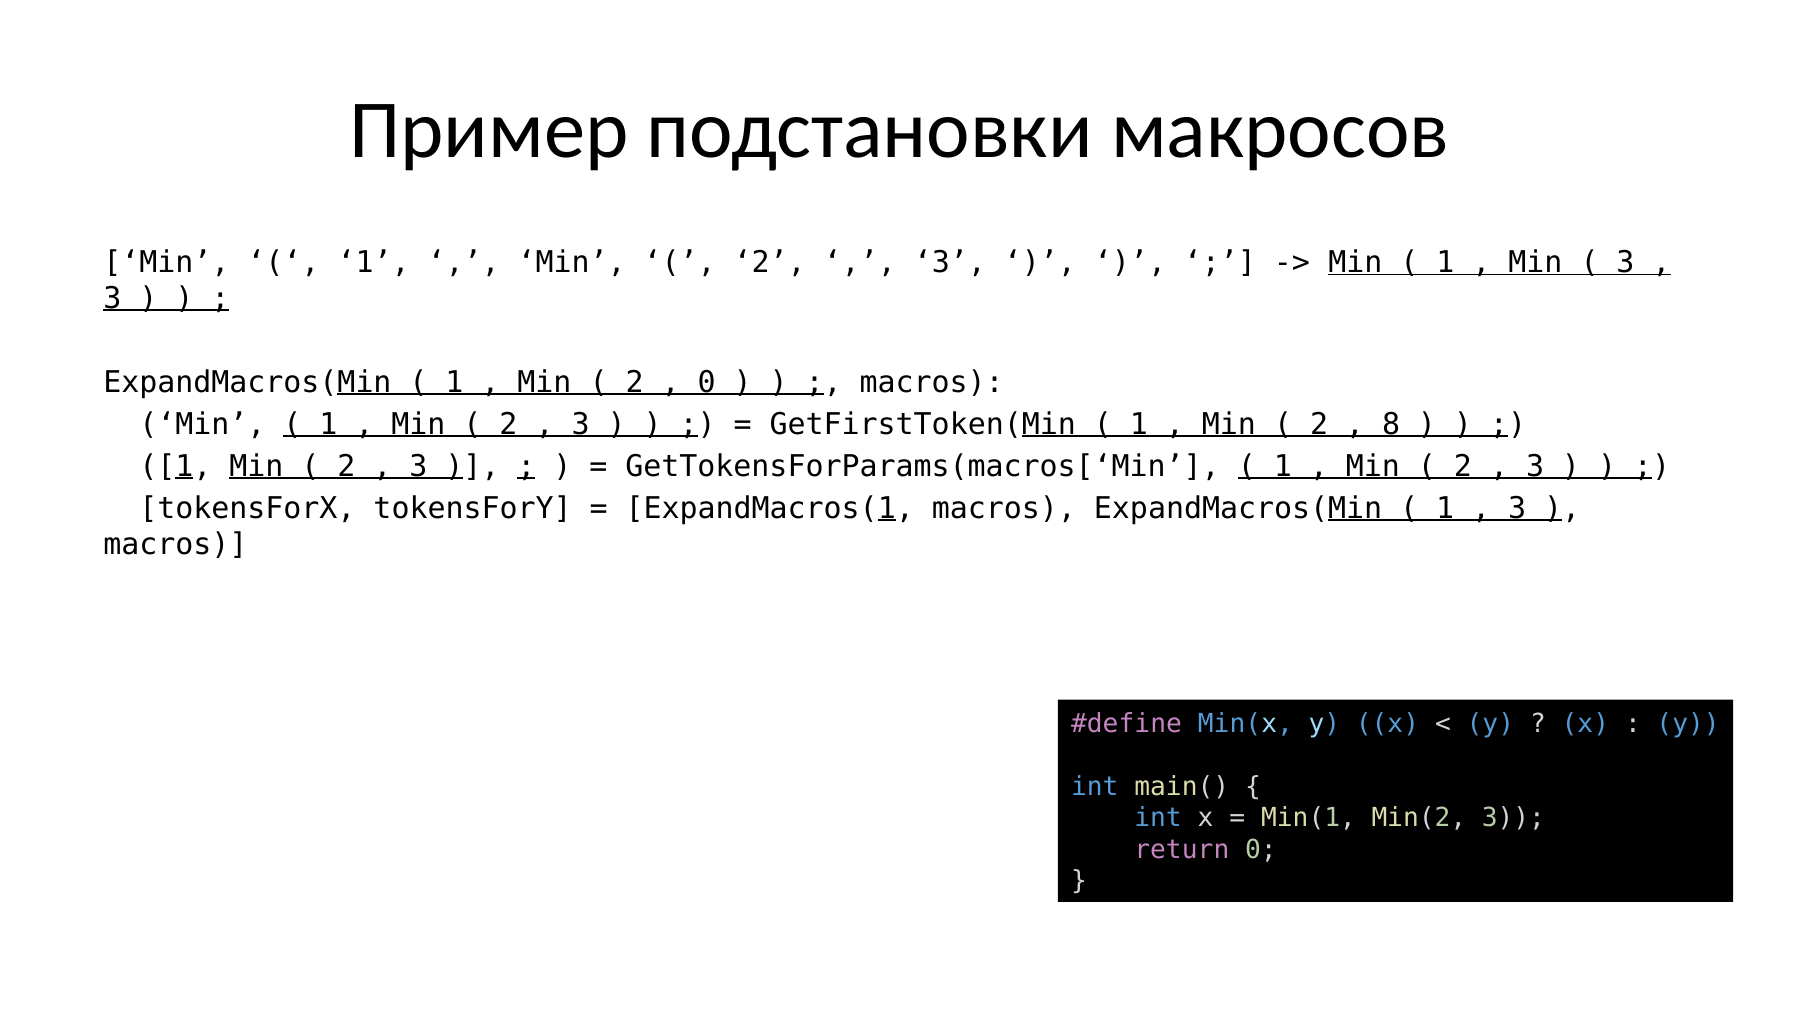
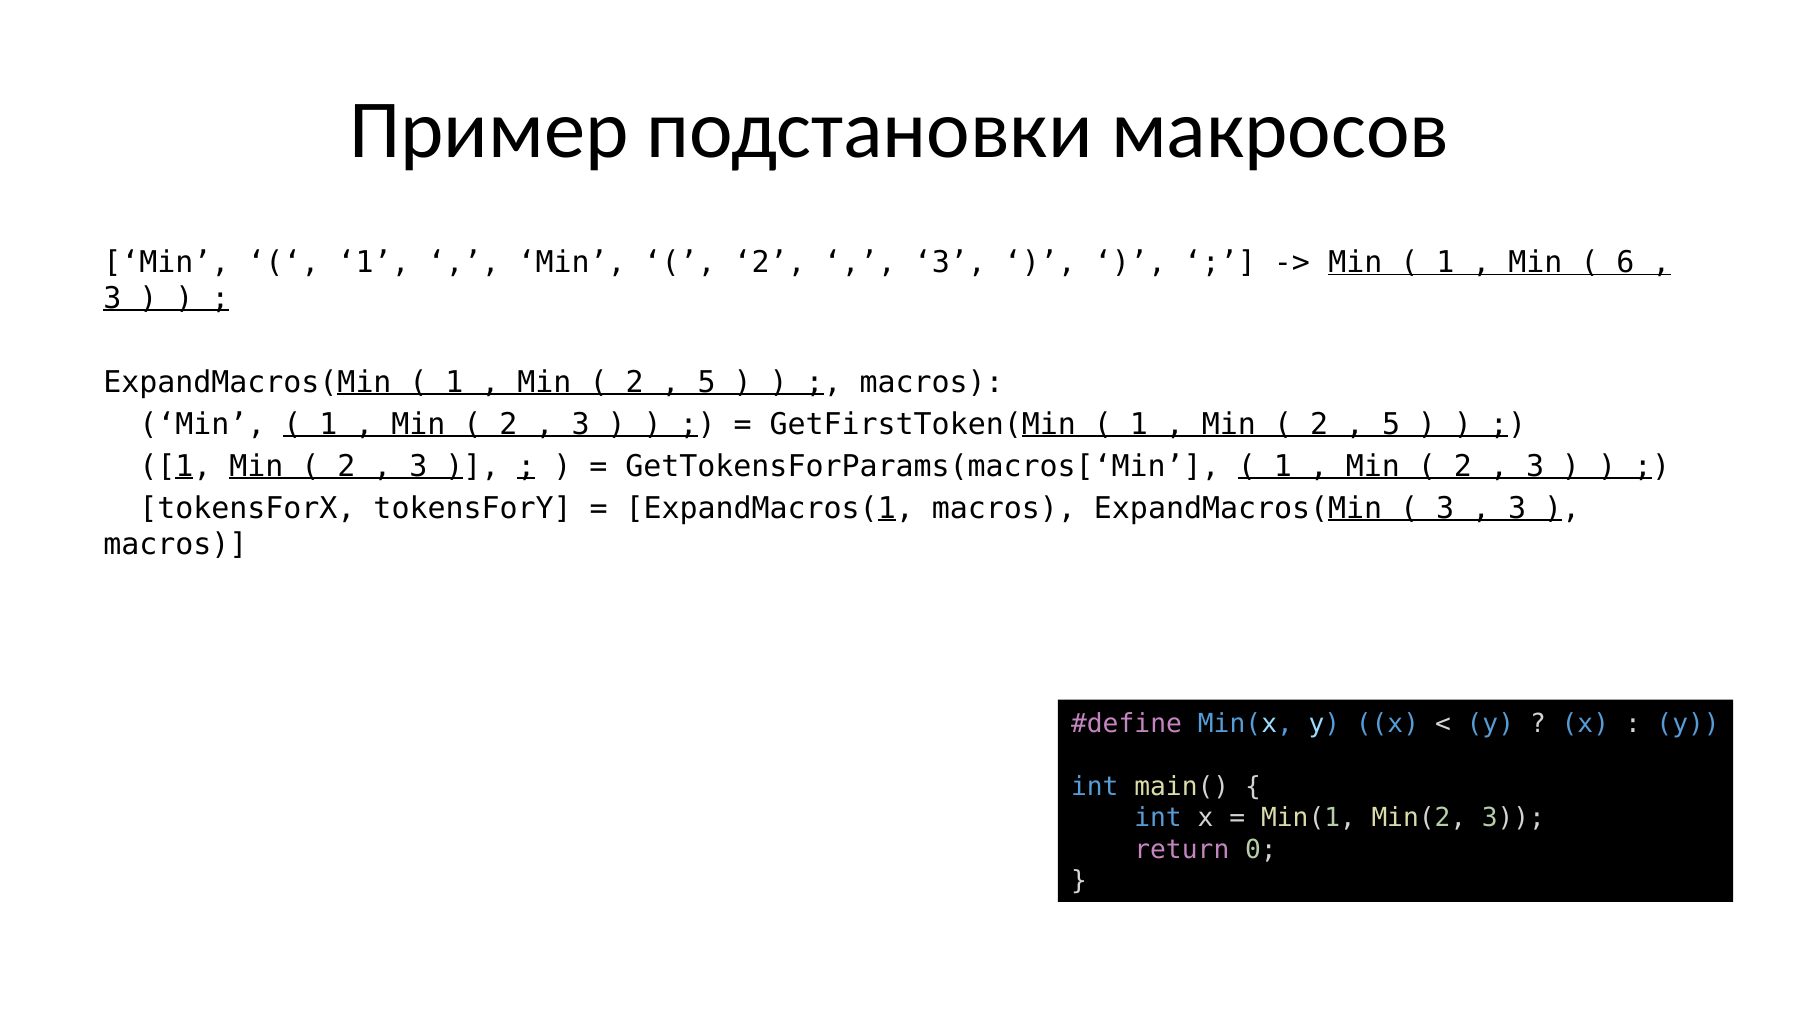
3: 3 -> 6 (1626, 263)
0: 0 -> 5 (707, 383)
8: 8 -> 5 (1391, 425)
1: 1 -> 3 (1445, 509)
